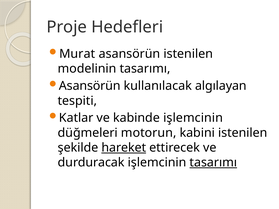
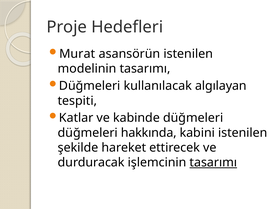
Asansörün: Asansörün -> Düğmeleri (90, 86)
kabinde işlemcinin: işlemcinin -> düğmeleri (193, 118)
motorun: motorun -> hakkında (149, 133)
hareket underline: present -> none (124, 148)
